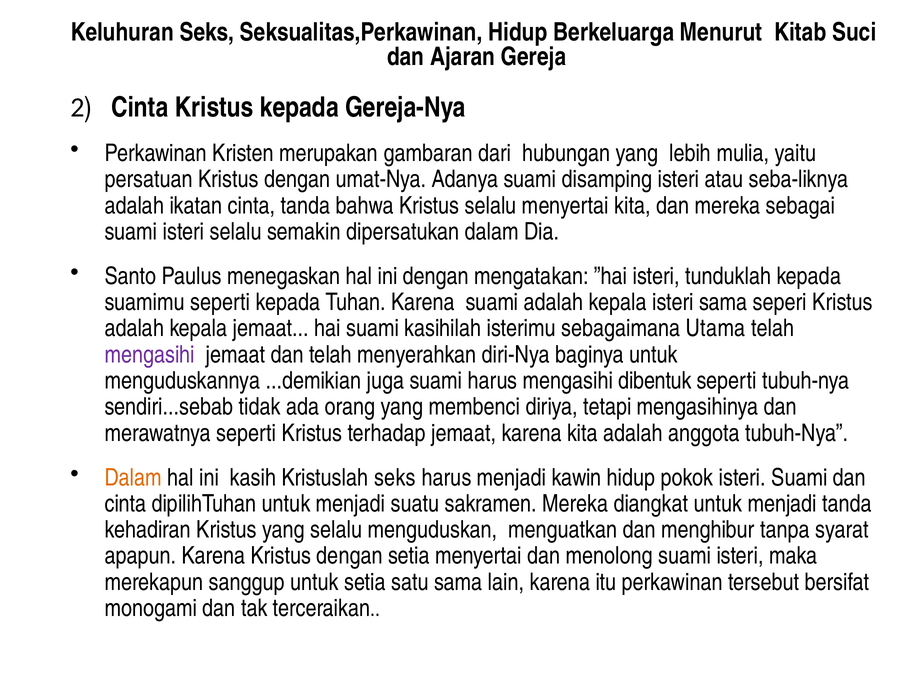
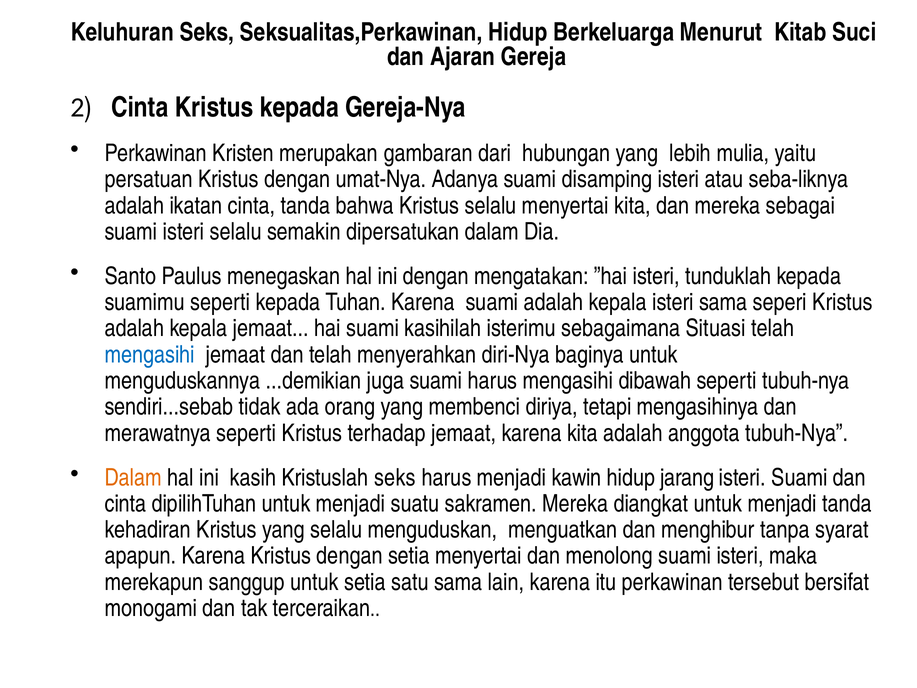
Utama: Utama -> Situasi (716, 328)
mengasihi colour: purple -> blue (150, 355)
dibentuk: dibentuk -> dibawah (655, 381)
pokok: pokok -> jarang (687, 477)
